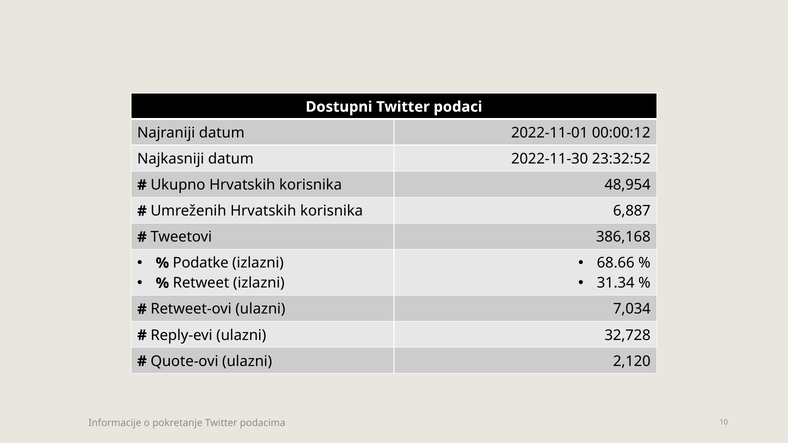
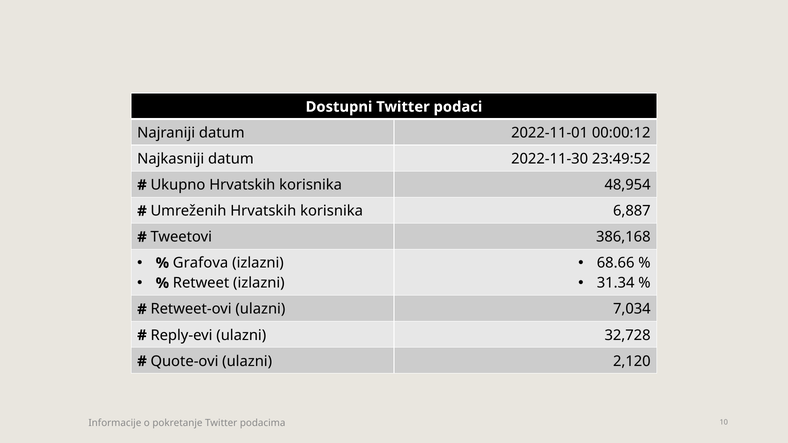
23:32:52: 23:32:52 -> 23:49:52 (621, 159)
Podatke: Podatke -> Grafova (201, 263)
